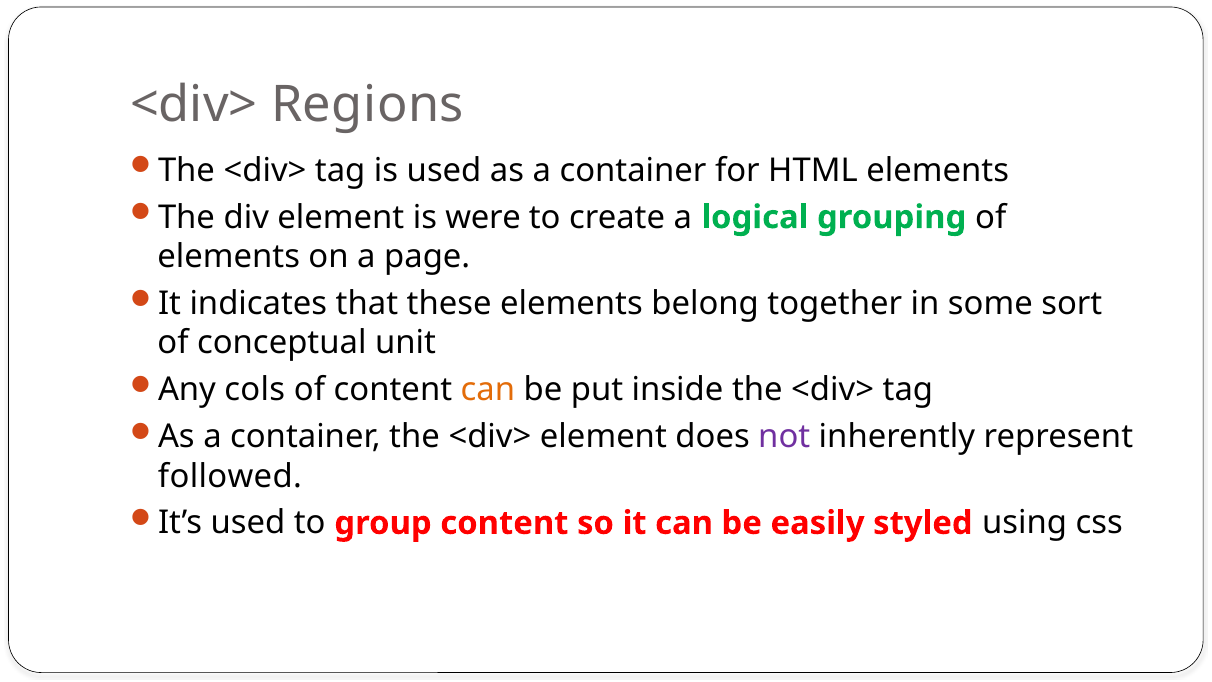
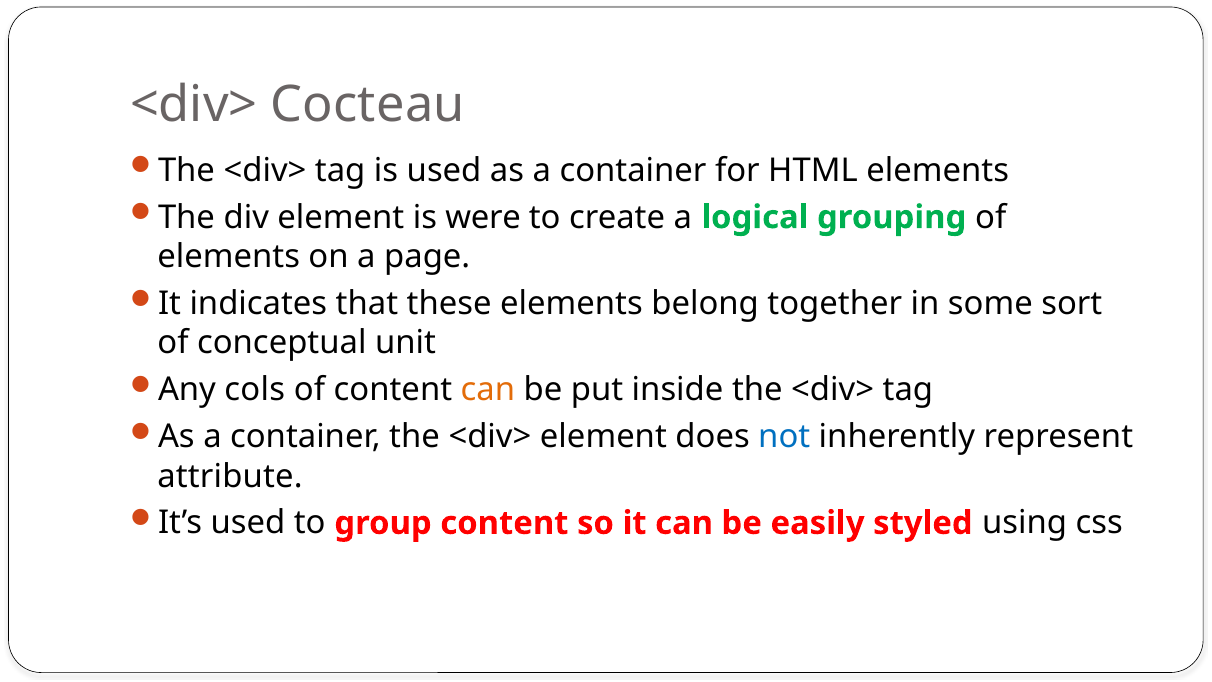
Regions: Regions -> Cocteau (368, 105)
not colour: purple -> blue (784, 437)
followed: followed -> attribute (230, 476)
